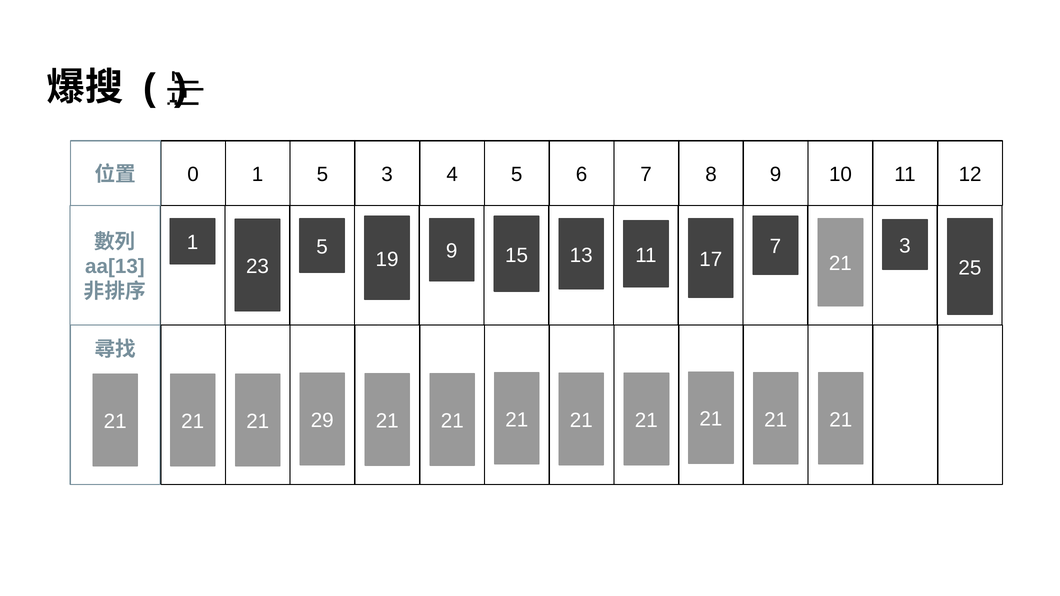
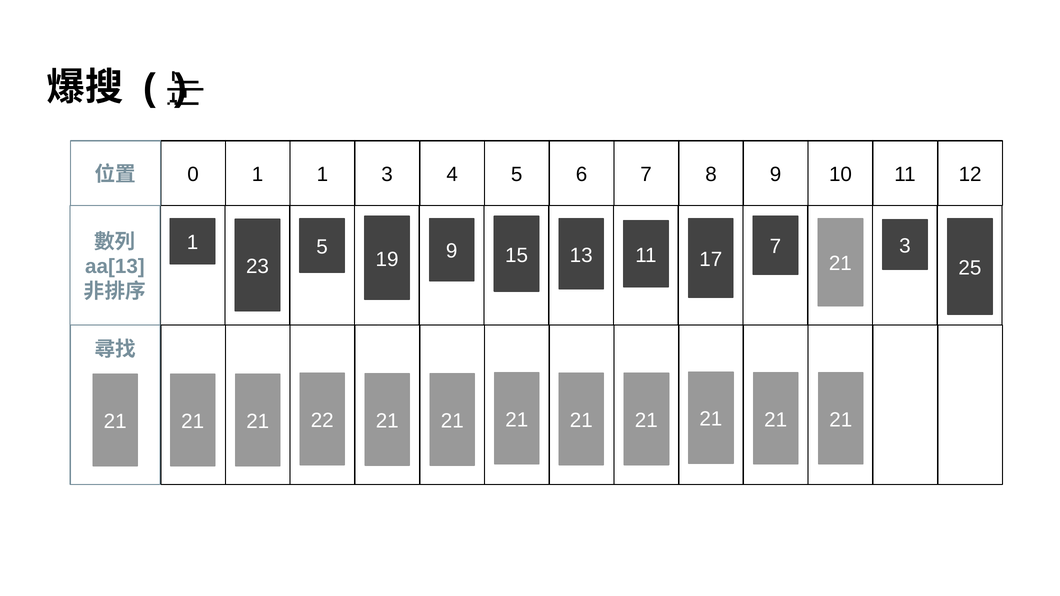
1 5: 5 -> 1 (322, 175)
29: 29 -> 22 (322, 420)
